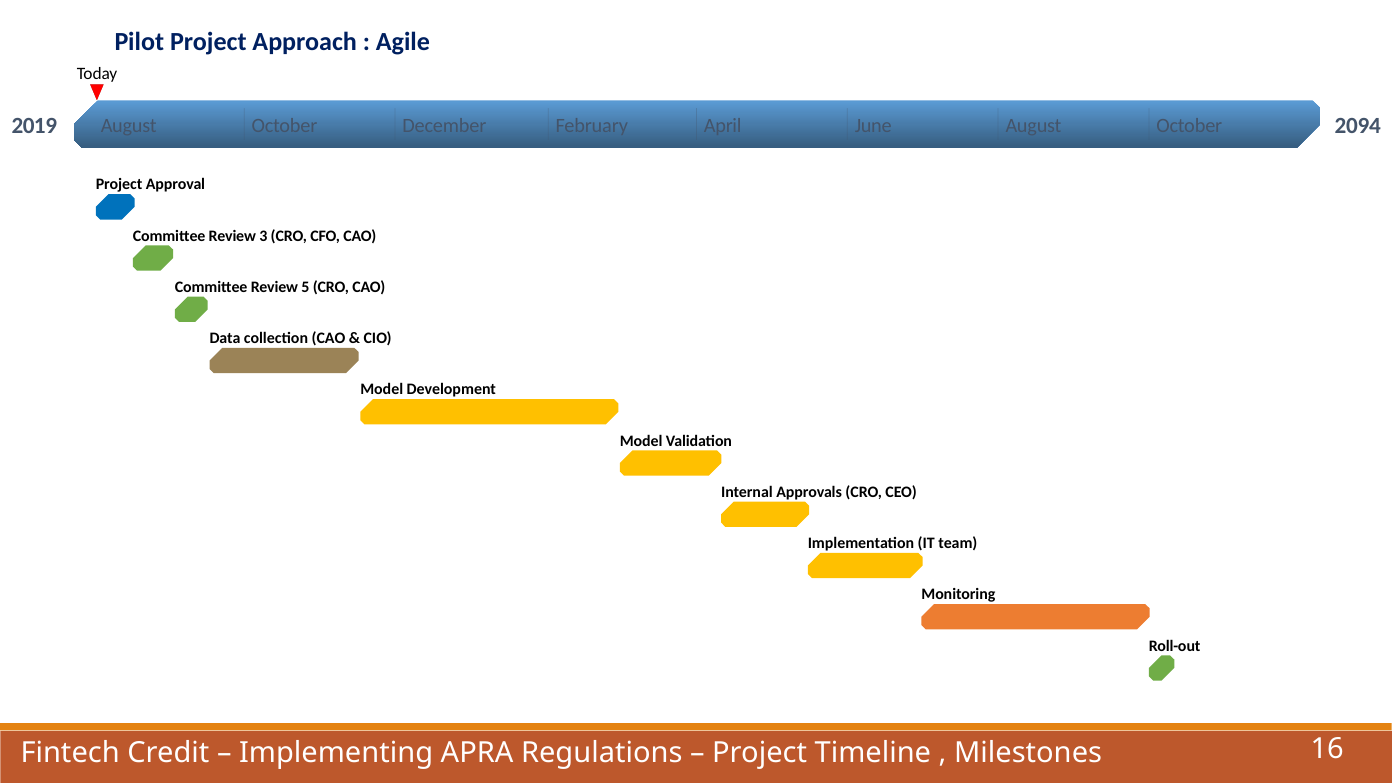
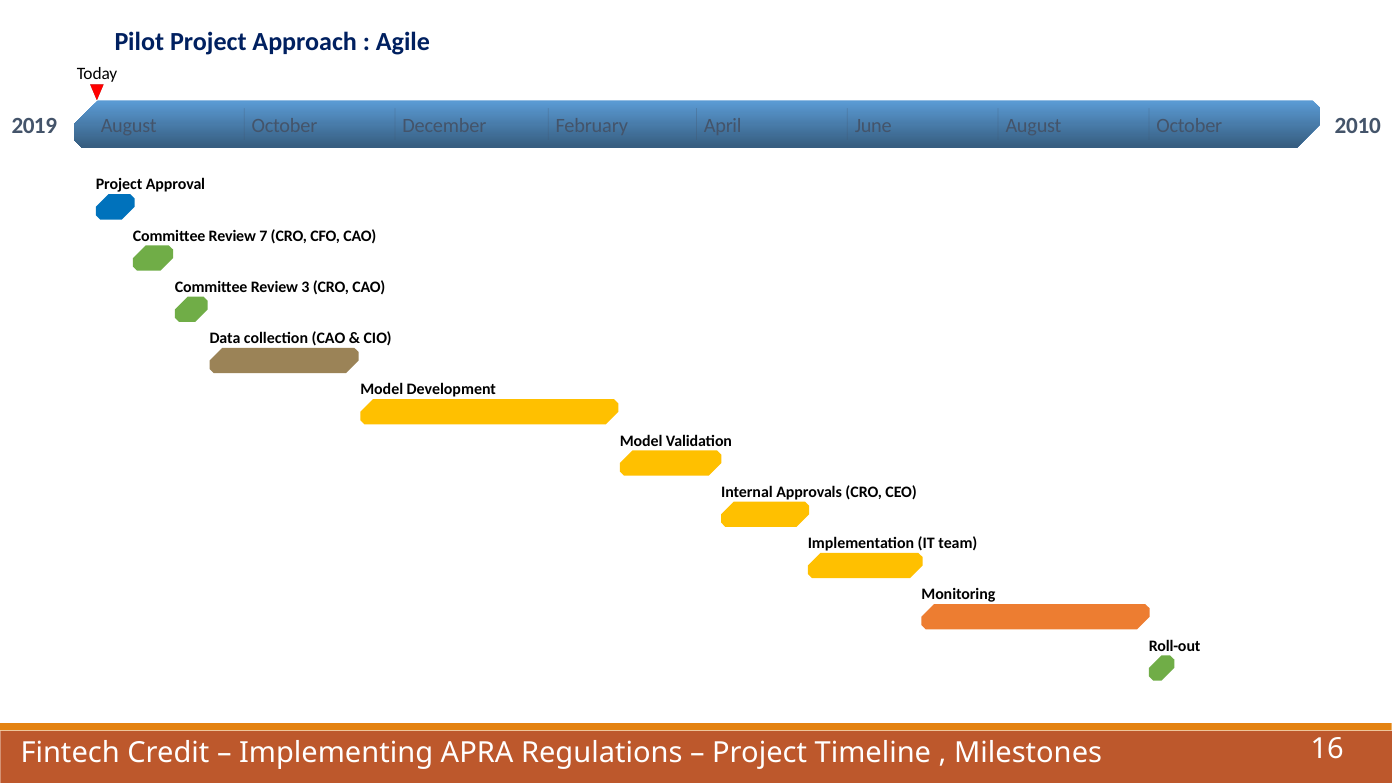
2094: 2094 -> 2010 (1358, 126)
3: 3 -> 7 (263, 236)
5: 5 -> 3 (305, 287)
